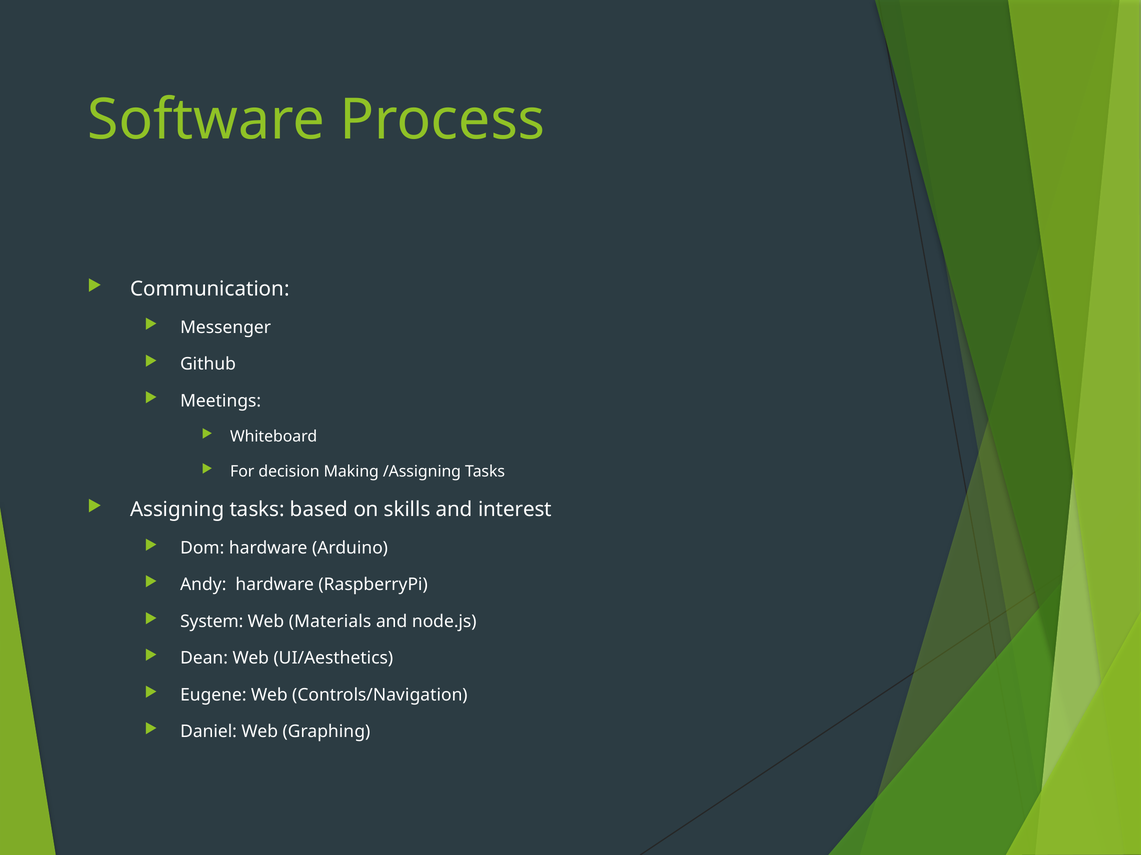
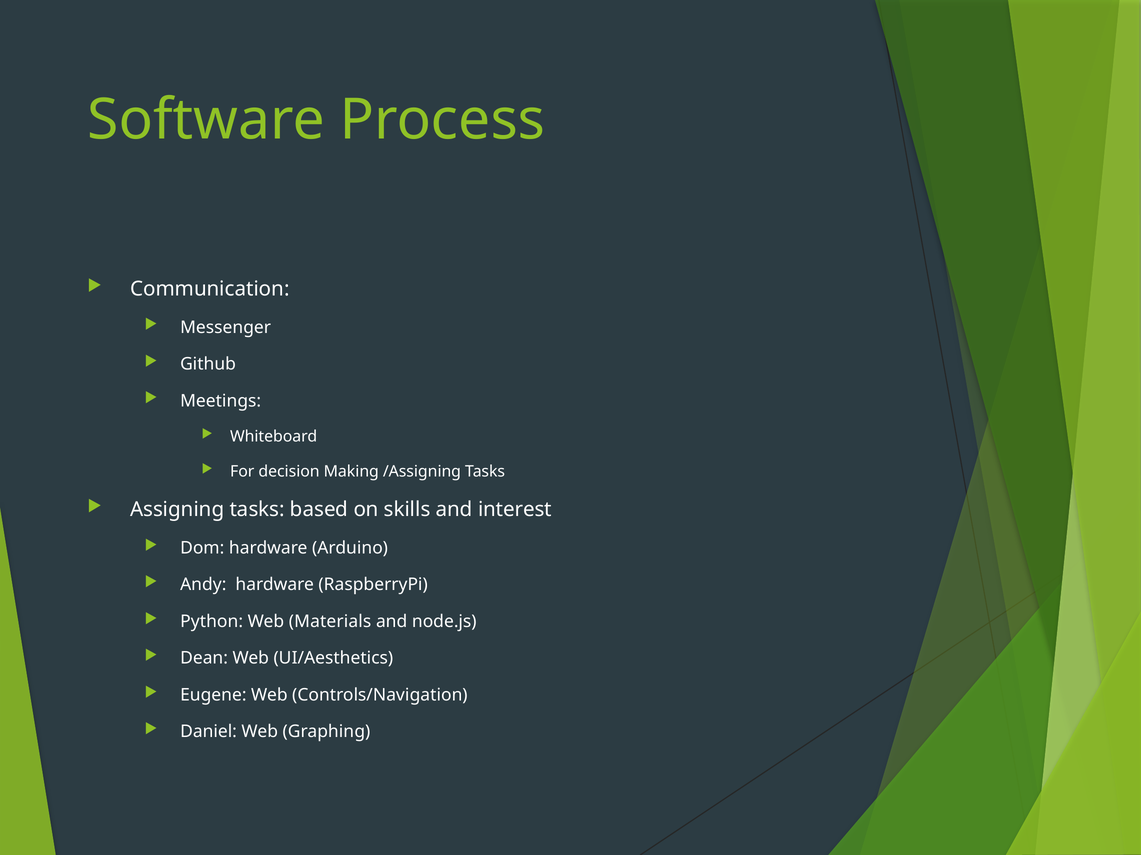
System: System -> Python (212, 622)
